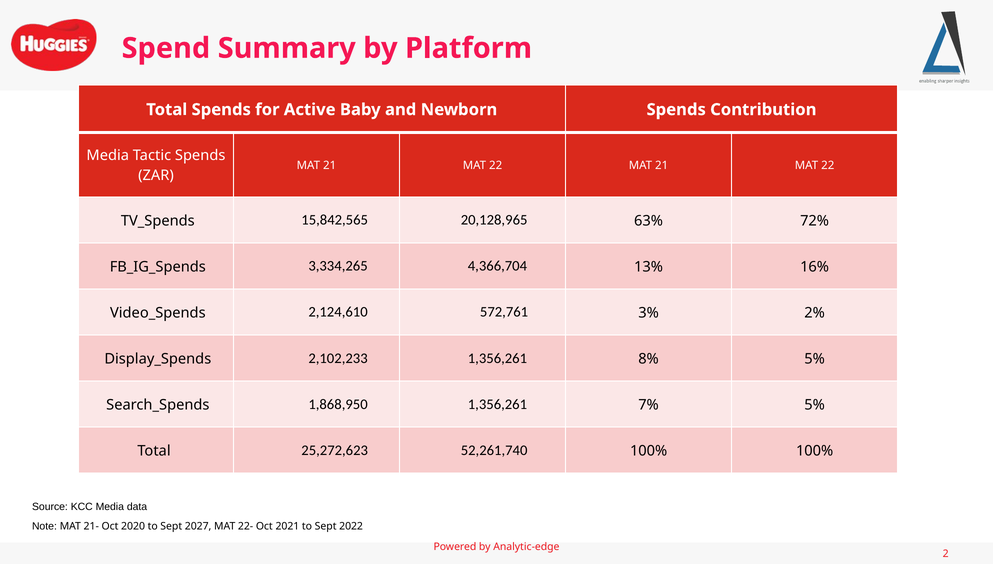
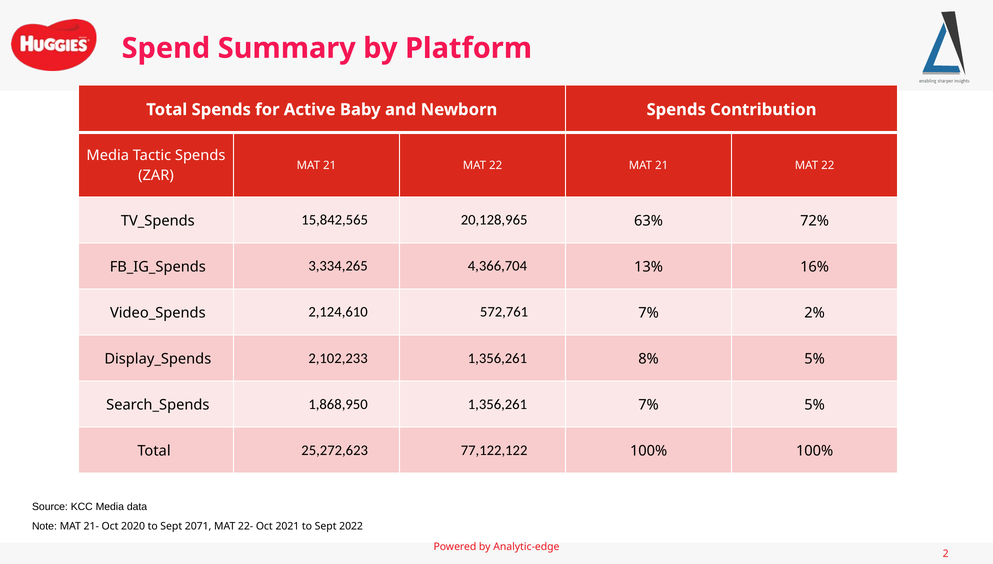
572,761 3%: 3% -> 7% (649, 313)
52,261,740: 52,261,740 -> 77,122,122 (494, 450)
2027: 2027 -> 2071 (198, 527)
